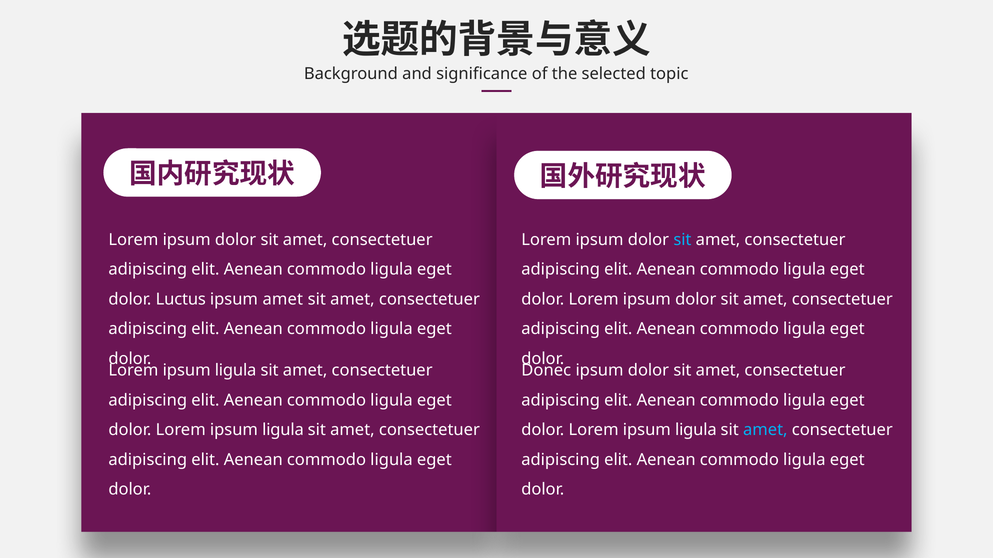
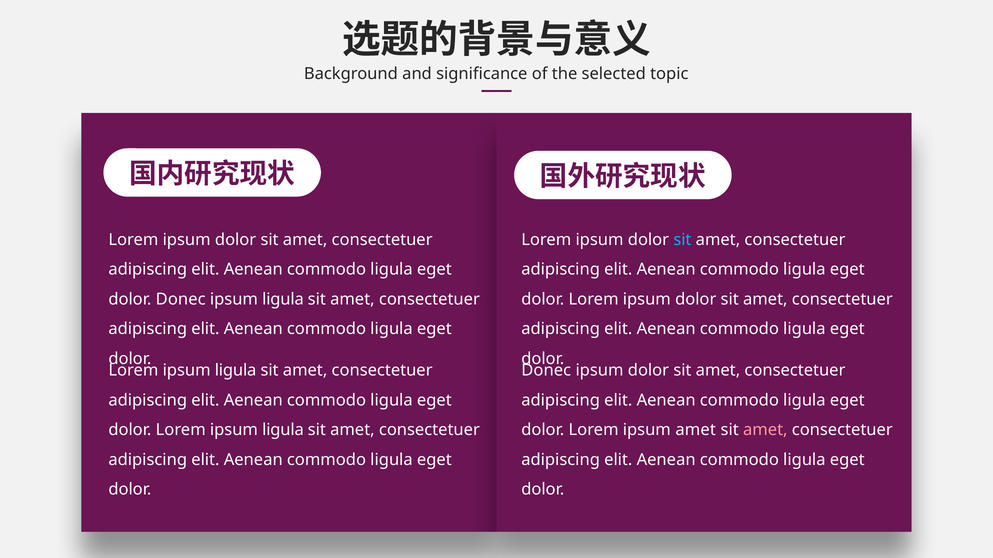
Luctus: Luctus -> Donec (181, 300)
amet: amet -> ligula (283, 300)
ligula: ligula -> amet (696, 430)
amet colour: light blue -> pink (765, 430)
